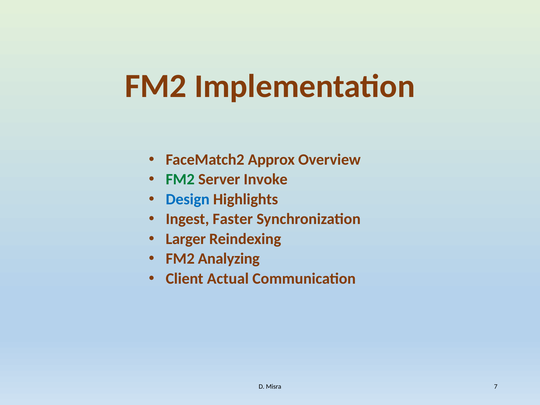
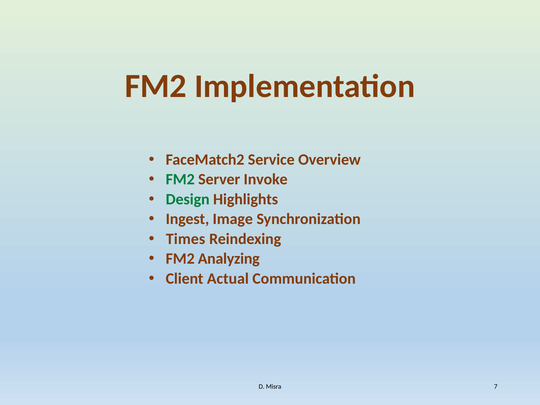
Approx: Approx -> Service (271, 160)
Design colour: blue -> green (188, 199)
Faster: Faster -> Image (233, 219)
Larger: Larger -> Times (186, 239)
